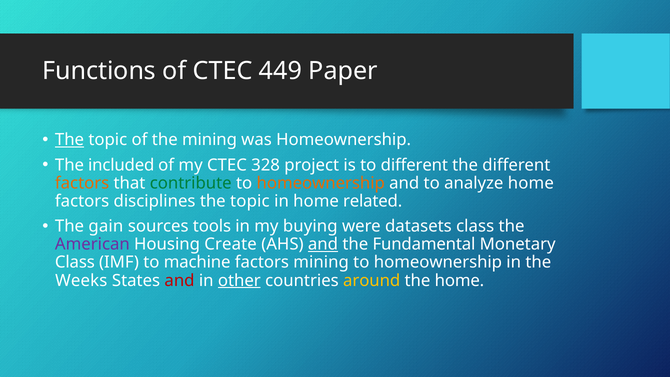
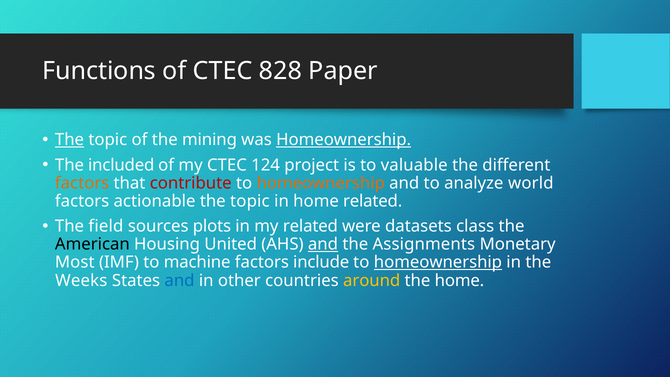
449: 449 -> 828 (280, 71)
Homeownership underline: none -> present (344, 140)
328: 328 -> 124 (266, 165)
to different: different -> valuable (414, 165)
contribute colour: green -> red (191, 183)
analyze home: home -> world (531, 183)
disciplines: disciplines -> actionable (155, 201)
gain: gain -> field (106, 226)
tools: tools -> plots (212, 226)
my buying: buying -> related (310, 226)
American colour: purple -> black (92, 244)
Create: Create -> United (231, 244)
Fundamental: Fundamental -> Assignments (424, 244)
Class: Class -> Most (75, 262)
factors mining: mining -> include (321, 262)
homeownership underline: none -> present (438, 262)
and colour: red -> blue (180, 280)
other underline: present -> none (239, 280)
